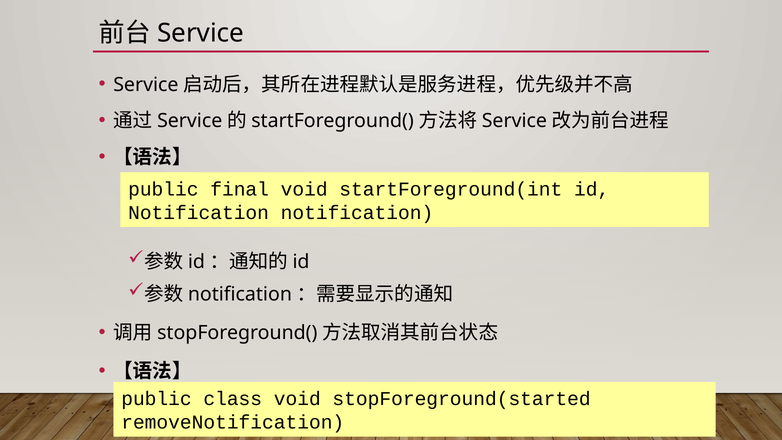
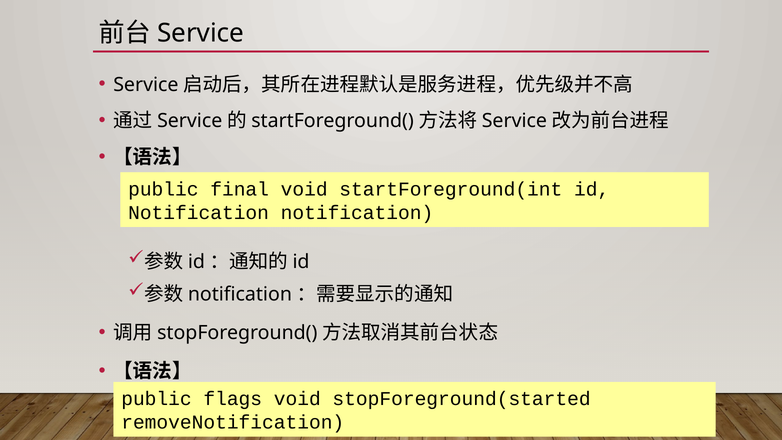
class: class -> flags (233, 399)
